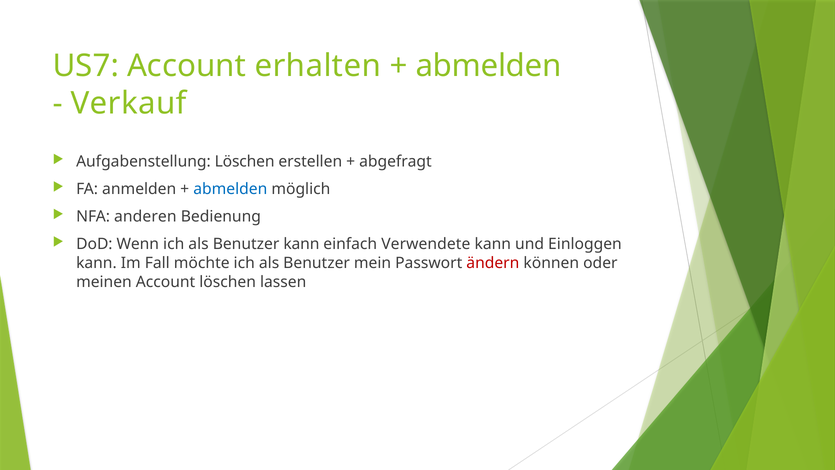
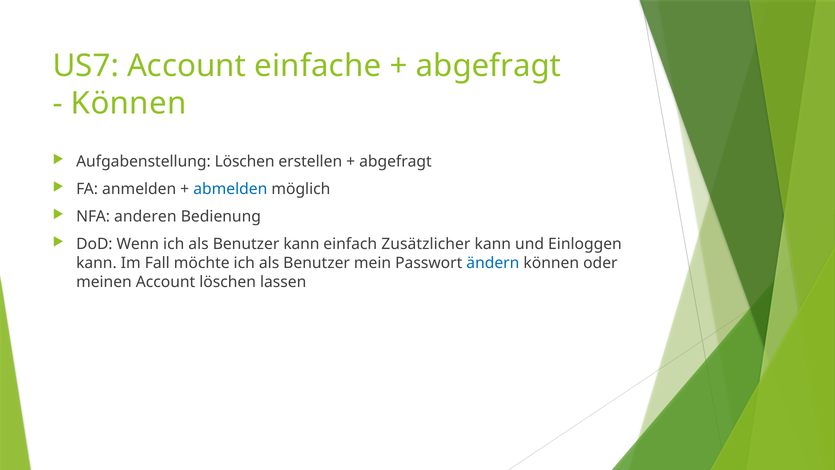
erhalten: erhalten -> einfache (318, 66)
abmelden: abmelden -> abgefragt (488, 66)
Verkauf: Verkauf -> Können (129, 103)
Verwendete: Verwendete -> Zusätzlicher (426, 244)
ändern colour: red -> blue (493, 263)
